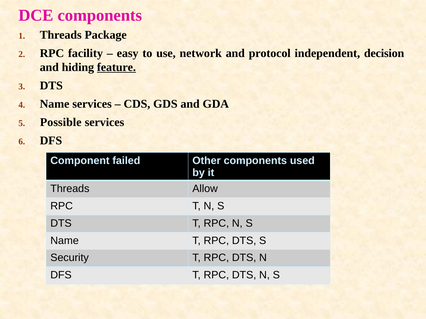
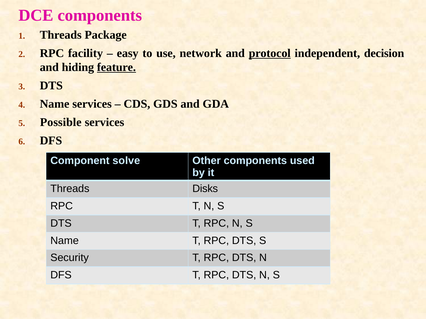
protocol underline: none -> present (270, 53)
failed: failed -> solve (126, 161)
Allow: Allow -> Disks (205, 189)
